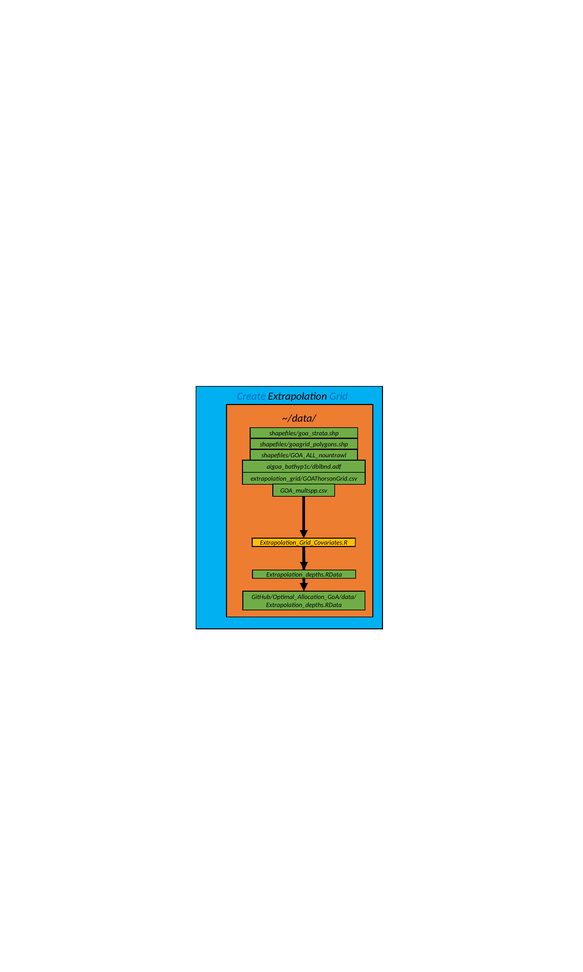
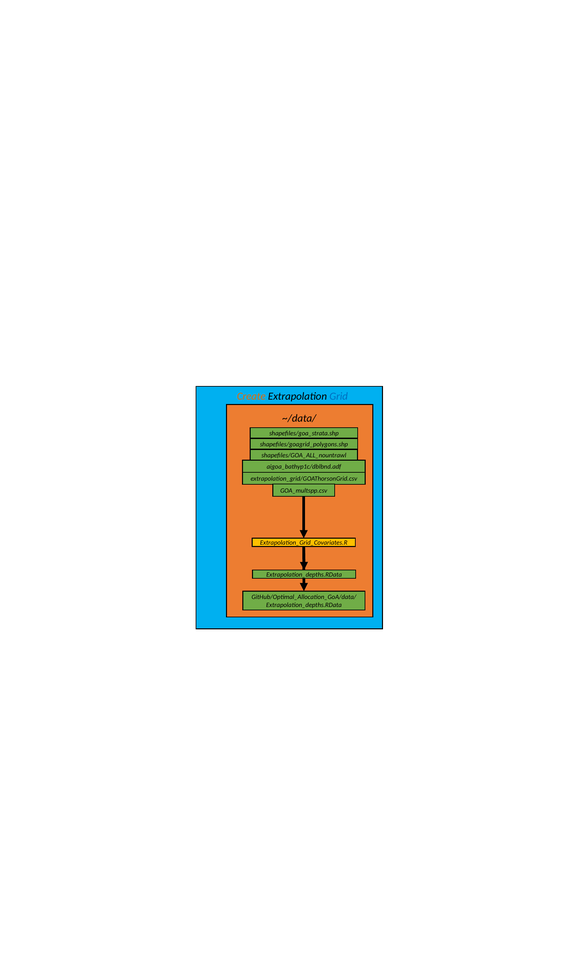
Create colour: blue -> orange (251, 396)
